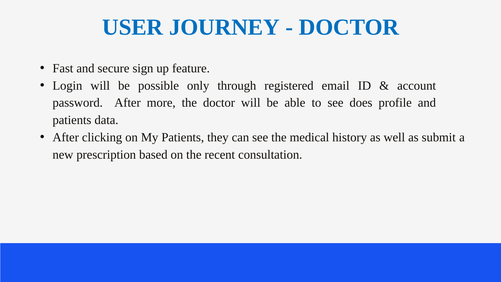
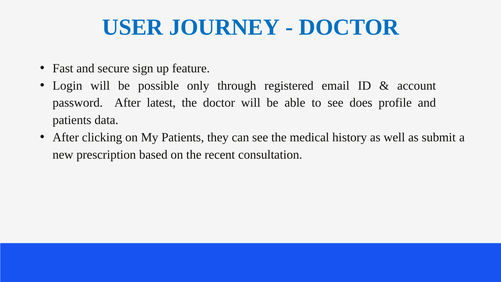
more: more -> latest (161, 103)
